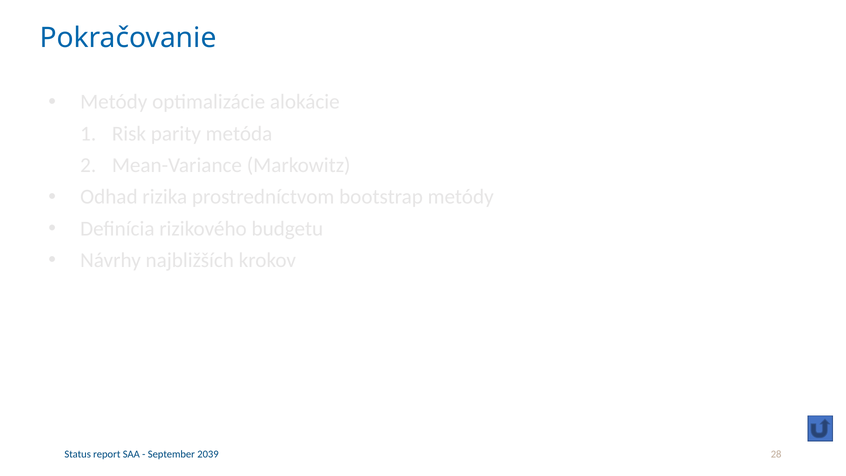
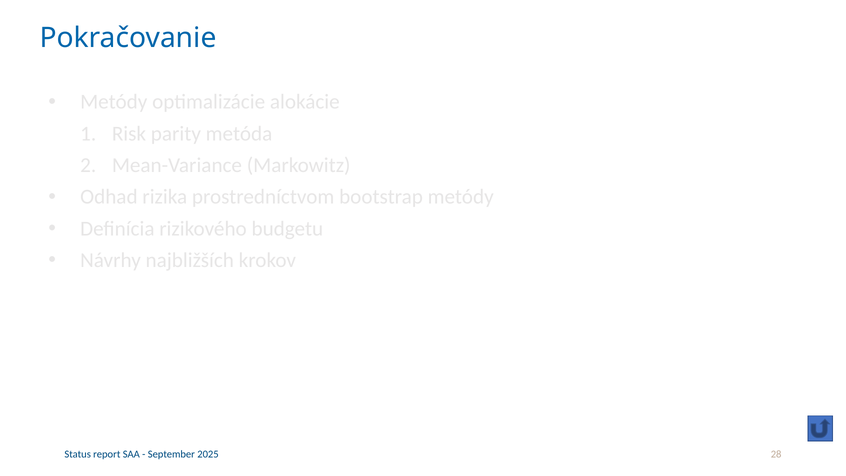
2039: 2039 -> 2025 (208, 454)
